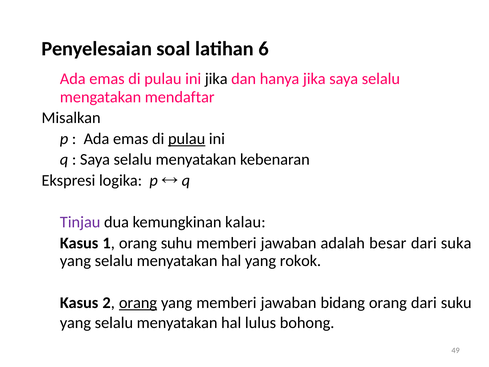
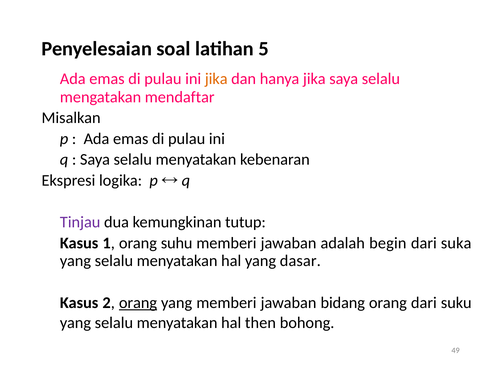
6: 6 -> 5 (264, 49)
jika colour: black -> orange (216, 79)
pulau underline: present -> none (187, 139)
kalau: kalau -> tutup (245, 222)
besar: besar -> begin (388, 243)
rokok: rokok -> dasar (300, 260)
lulus: lulus -> then (260, 323)
